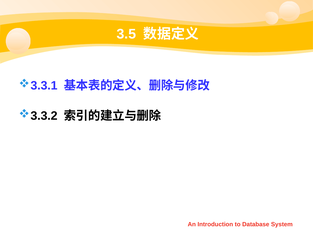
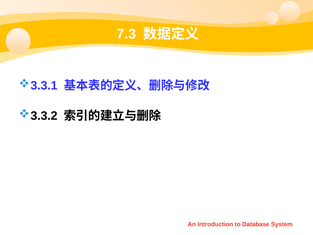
3.5: 3.5 -> 7.3 (126, 34)
